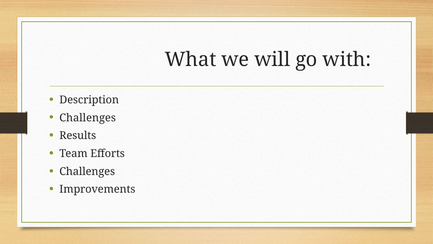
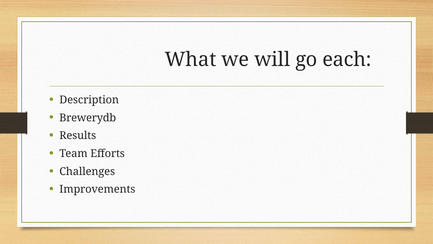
with: with -> each (347, 59)
Challenges: Challenges -> Brewerydb (88, 118)
